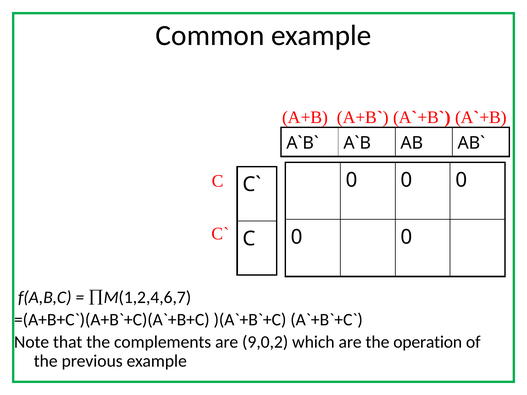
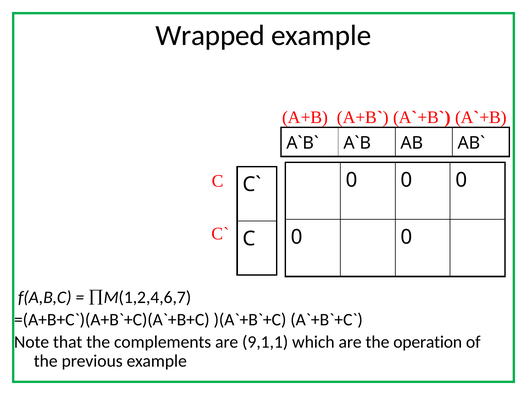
Common: Common -> Wrapped (210, 35)
9,0,2: 9,0,2 -> 9,1,1 (265, 342)
